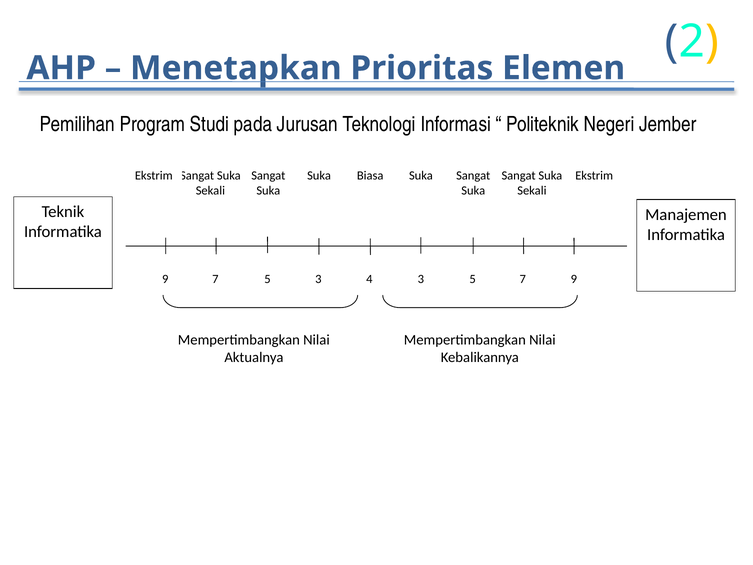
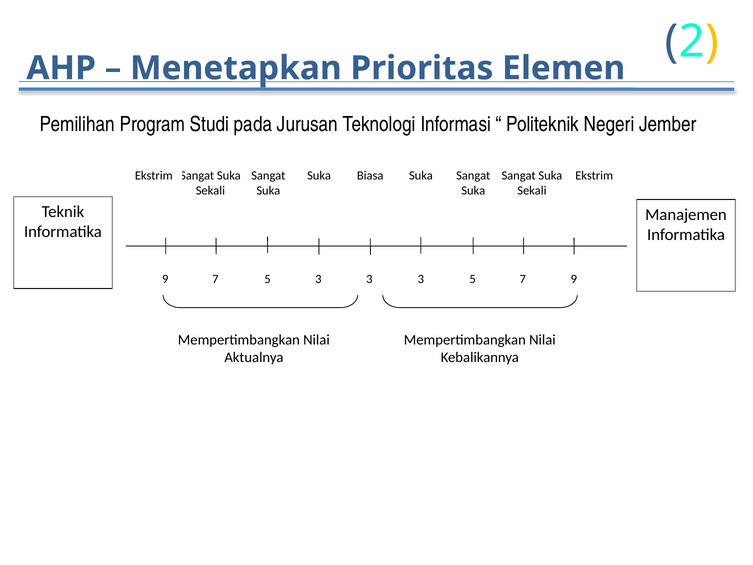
5 3 4: 4 -> 3 (369, 279)
